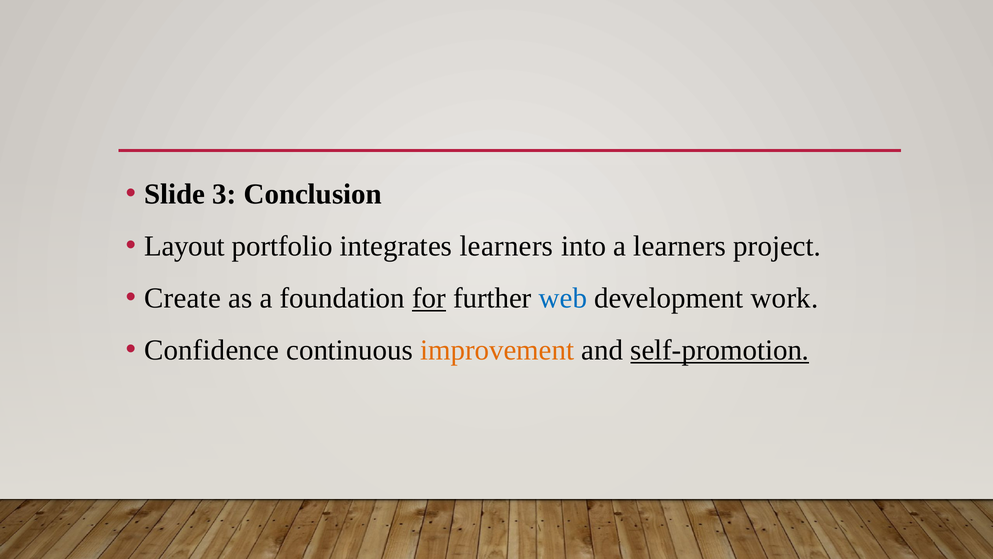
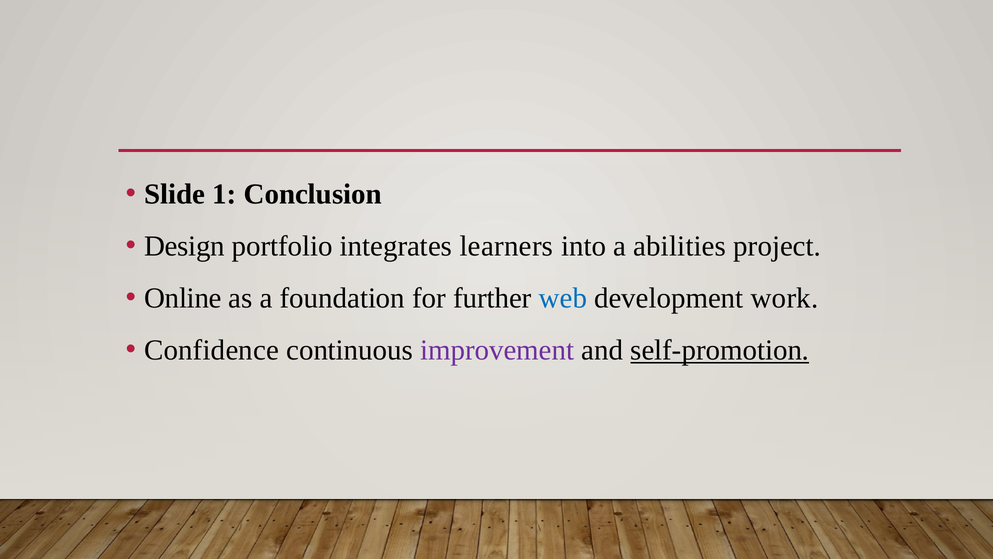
3: 3 -> 1 (224, 194)
Layout: Layout -> Design (185, 246)
a learners: learners -> abilities (680, 246)
Create: Create -> Online (183, 298)
for underline: present -> none (429, 298)
improvement colour: orange -> purple (497, 350)
